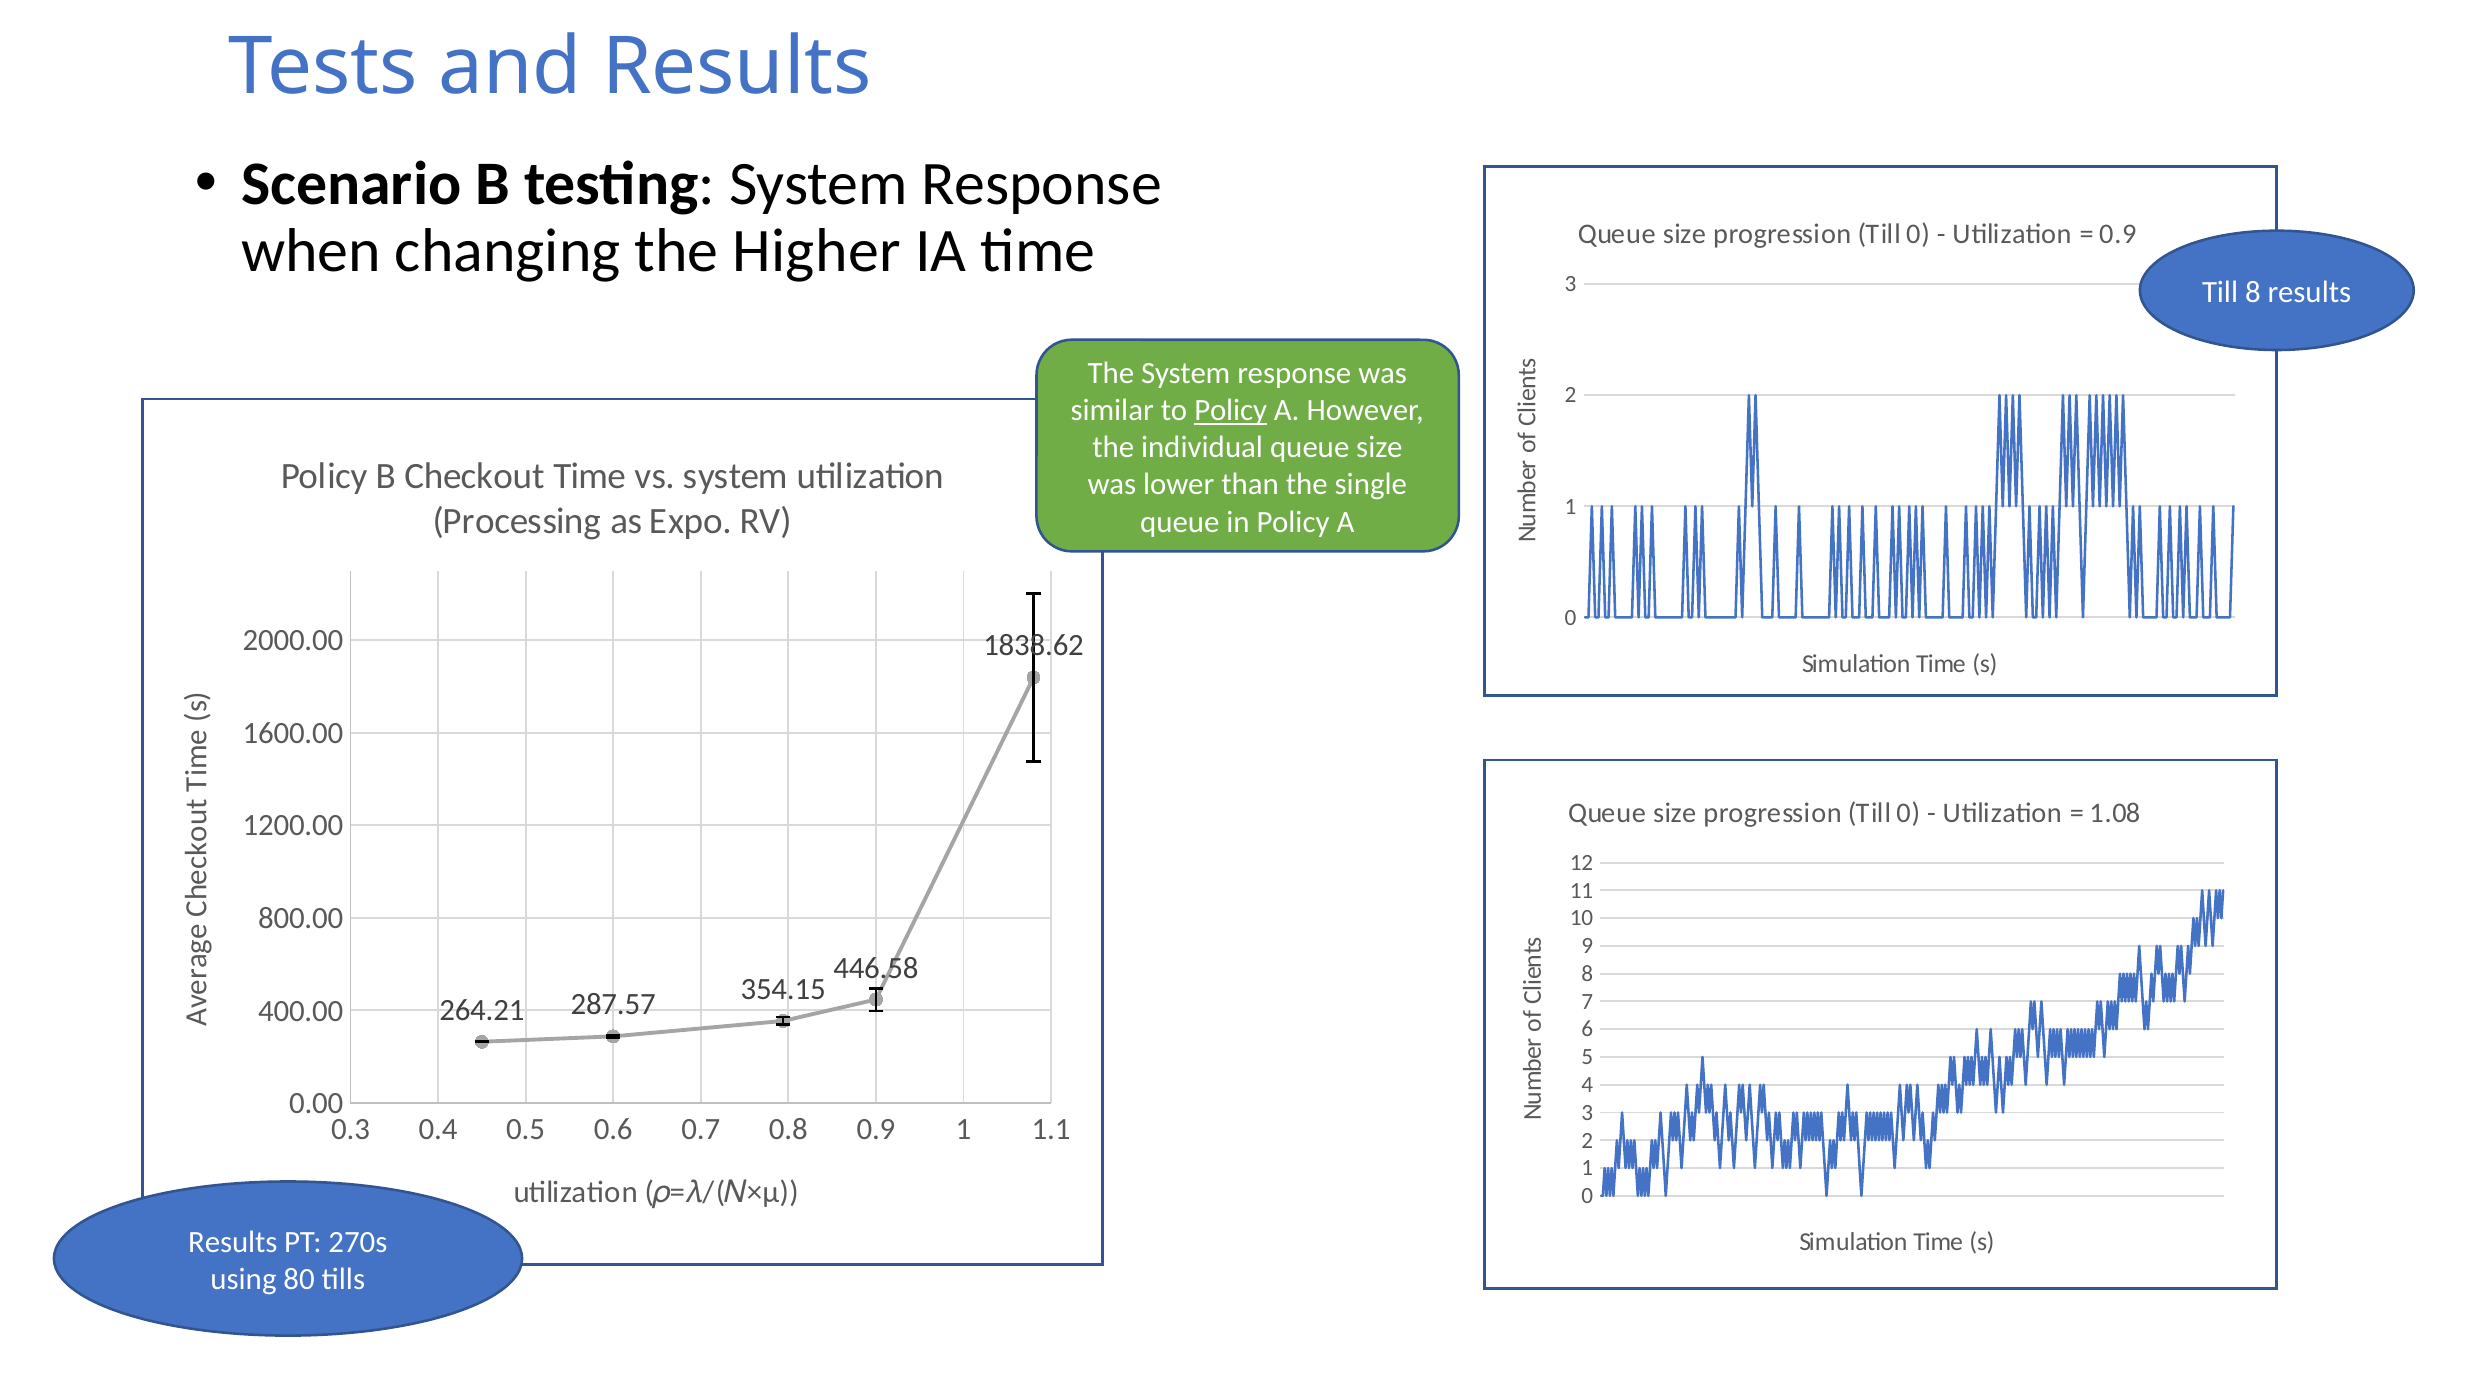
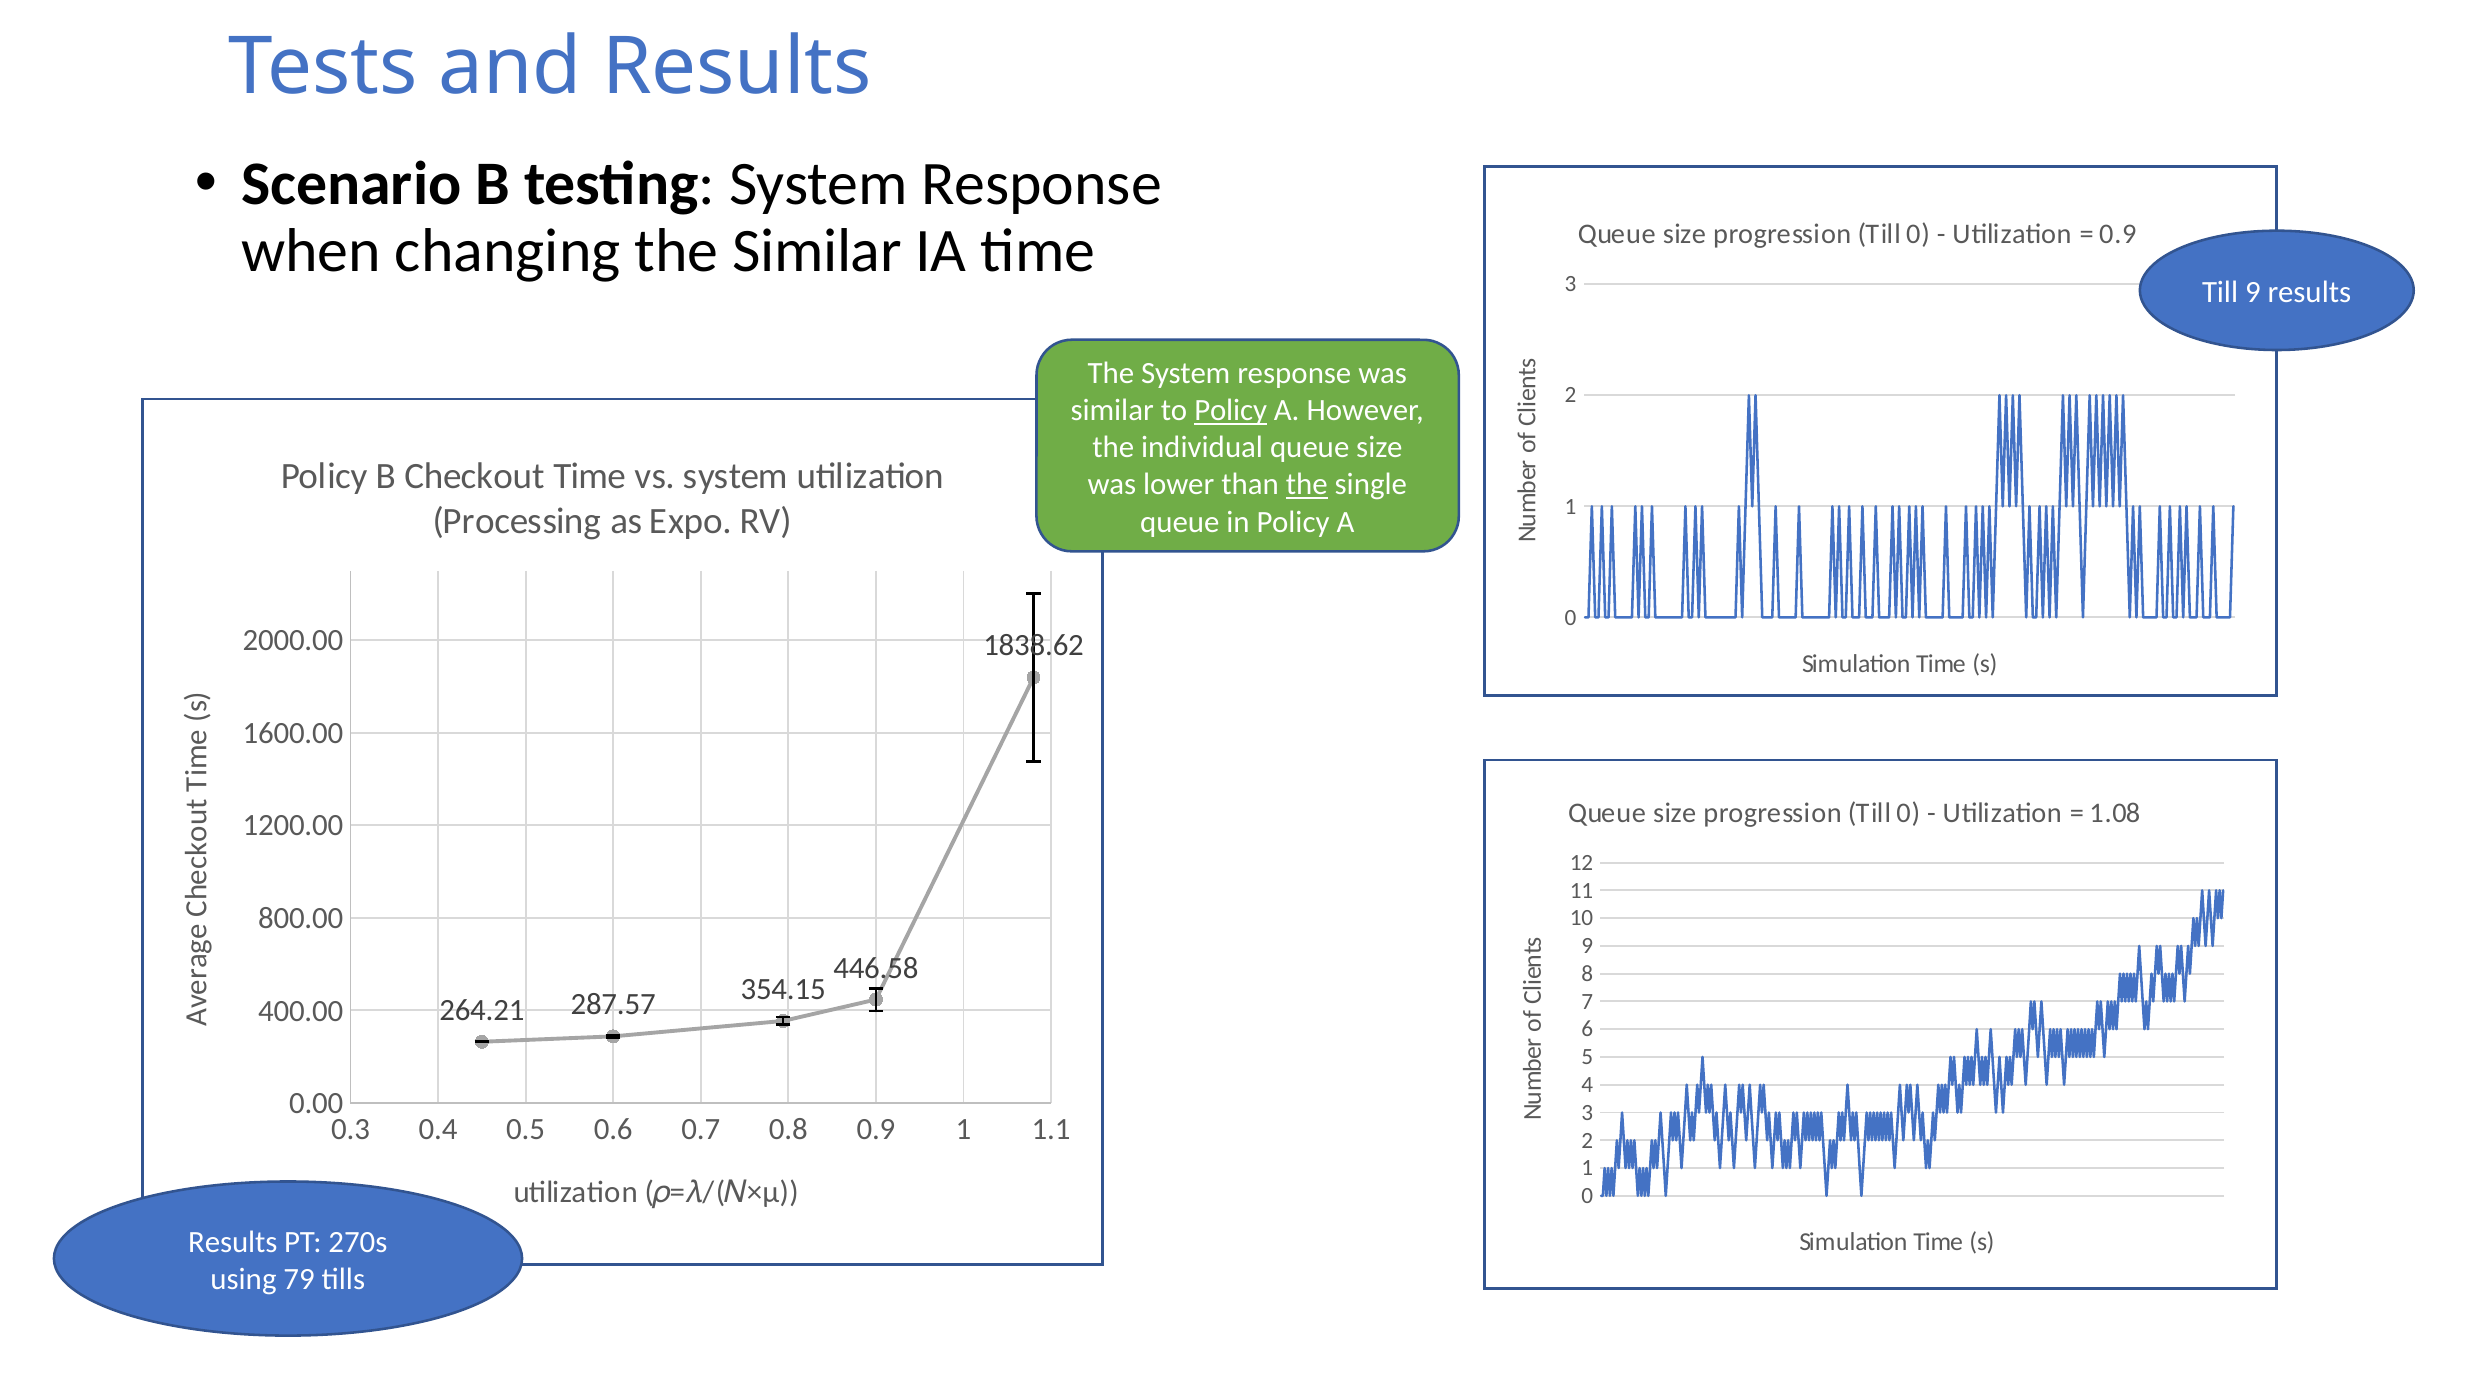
the Higher: Higher -> Similar (817, 251)
Till 8: 8 -> 9 (2253, 292)
the underline: none -> present (1307, 485)
80: 80 -> 79 (299, 1279)
